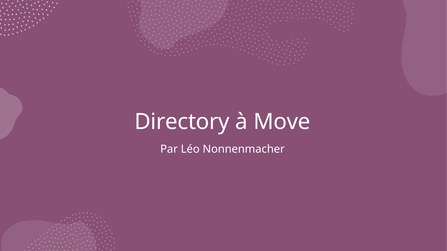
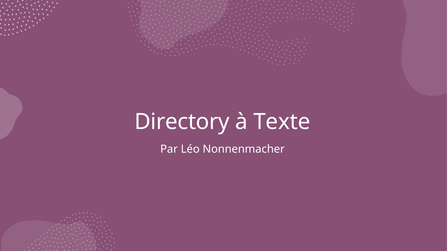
Move: Move -> Texte (282, 122)
